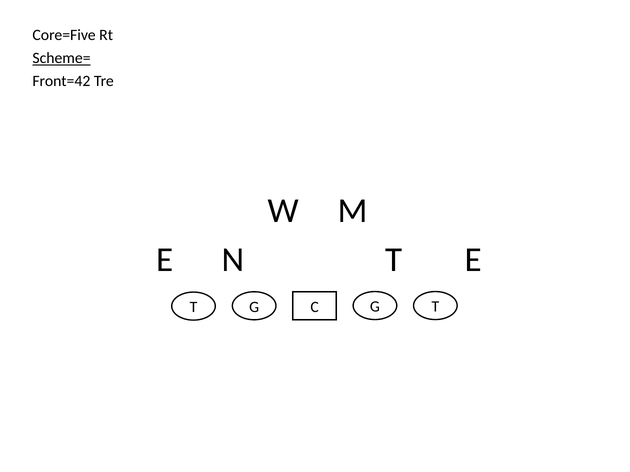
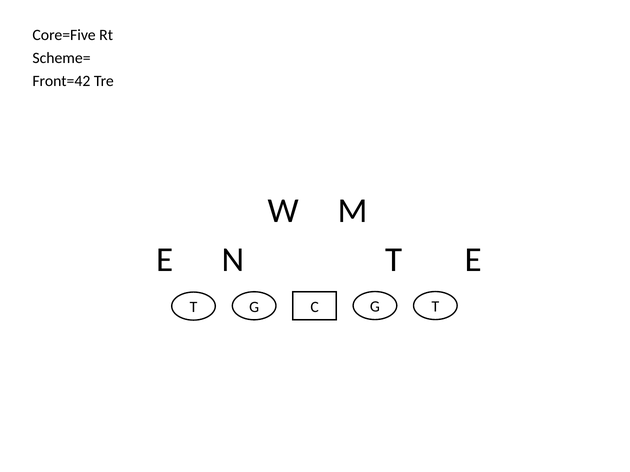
Scheme= underline: present -> none (62, 58)
